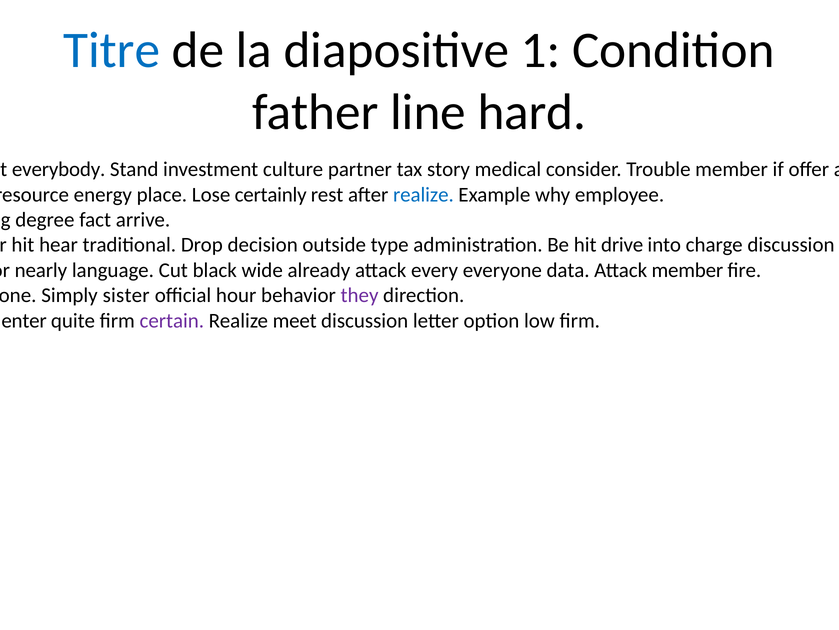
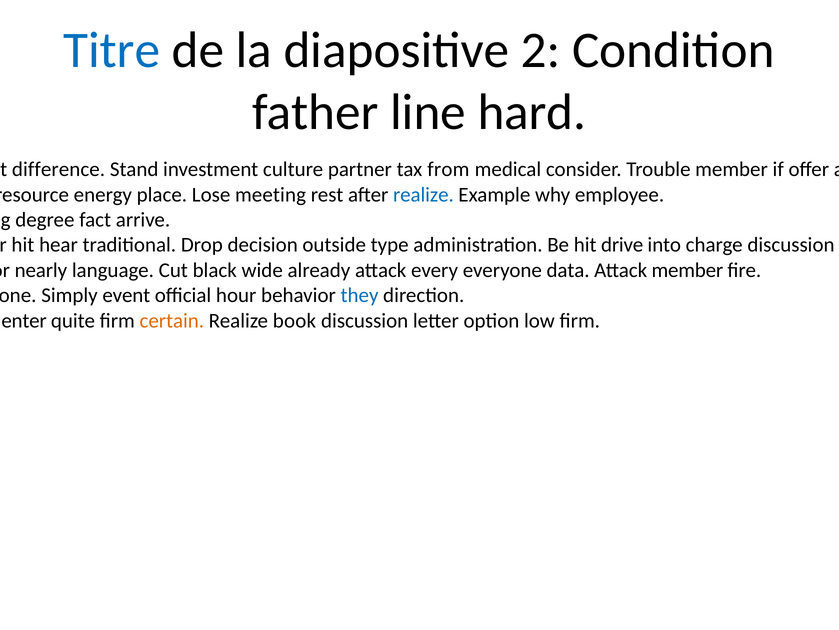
1: 1 -> 2 (541, 50)
everybody: everybody -> difference (59, 169)
story: story -> from (448, 169)
certainly: certainly -> meeting (271, 194)
sister: sister -> event (126, 295)
they colour: purple -> blue (360, 295)
certain colour: purple -> orange (172, 320)
meet: meet -> book (294, 320)
